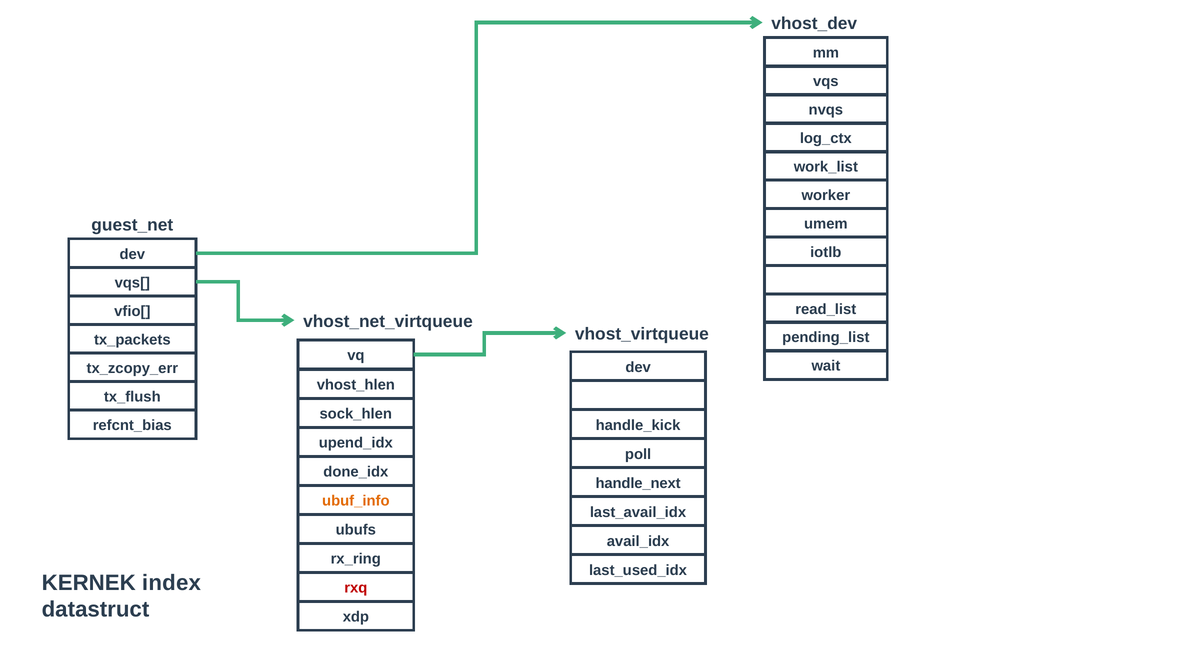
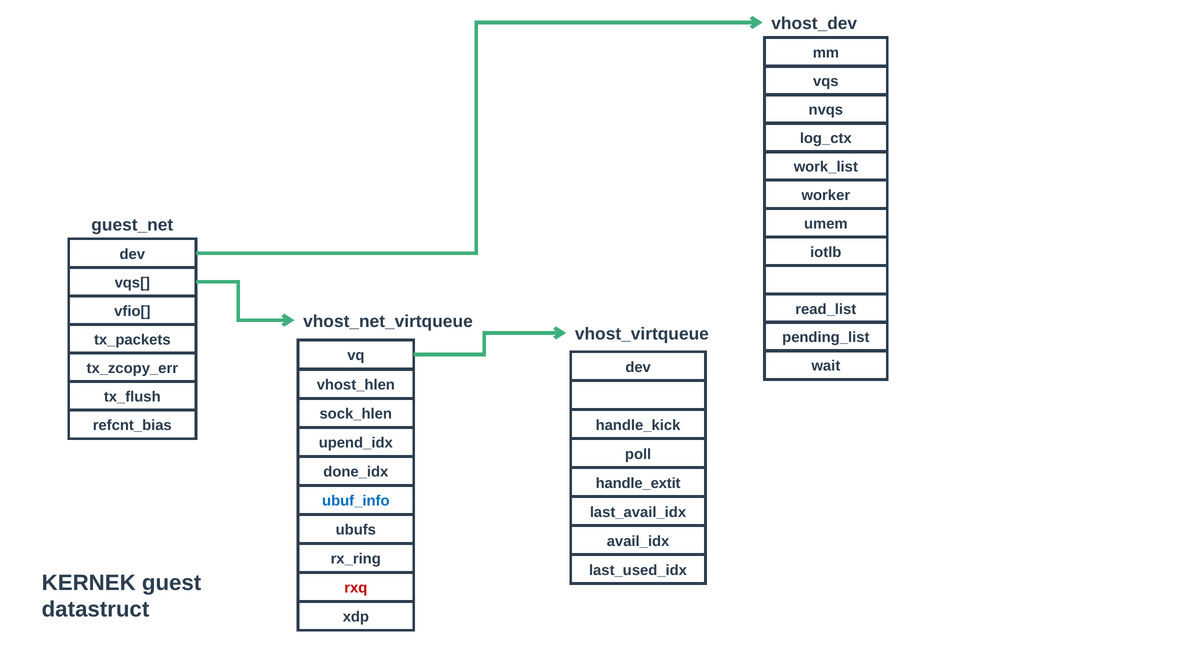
handle_next: handle_next -> handle_extit (638, 483)
ubuf_info colour: orange -> blue (356, 501)
index: index -> guest (172, 583)
